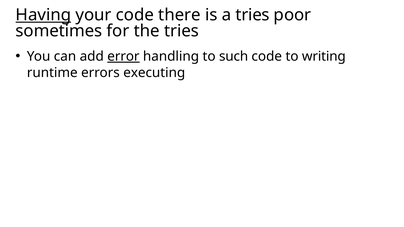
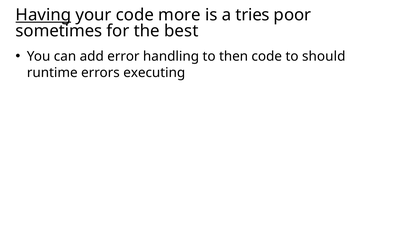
there: there -> more (180, 15)
the tries: tries -> best (181, 31)
error underline: present -> none (123, 57)
such: such -> then (234, 57)
writing: writing -> should (324, 57)
